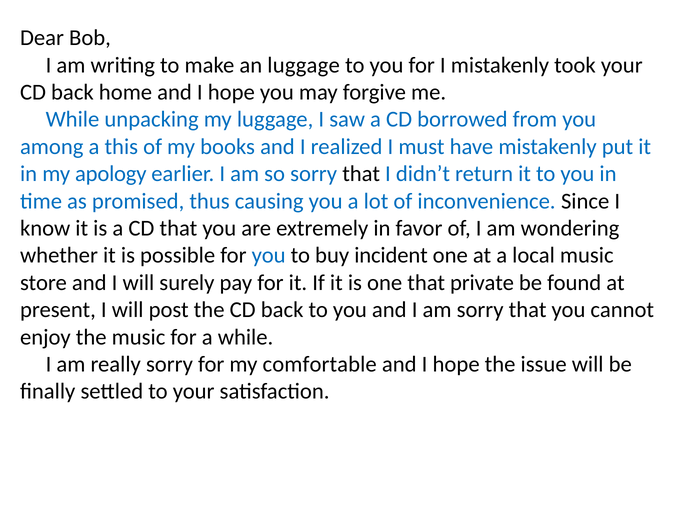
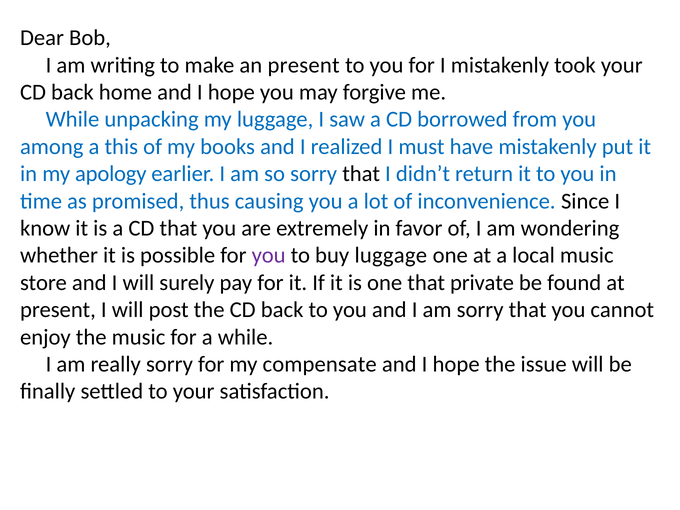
an luggage: luggage -> present (304, 65)
you colour: blue -> purple (269, 255)
buy incident: incident -> luggage (391, 255)
comfortable: comfortable -> compensate (320, 364)
